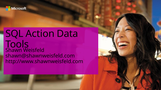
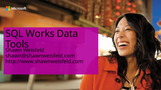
Action: Action -> Works (40, 34)
